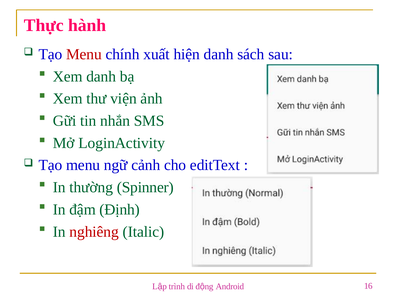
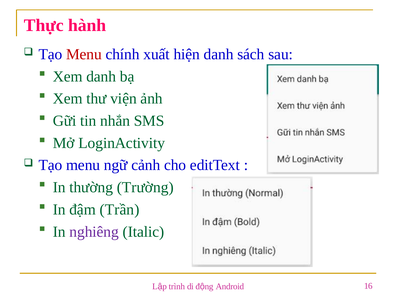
Spinner: Spinner -> Trường (145, 187)
Định: Định -> Trần (120, 210)
nghiêng colour: red -> purple (94, 232)
